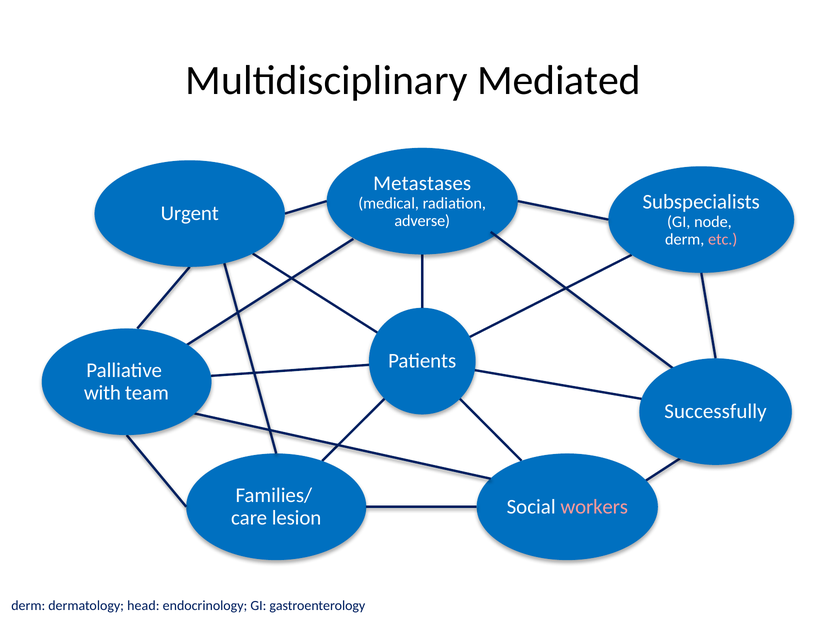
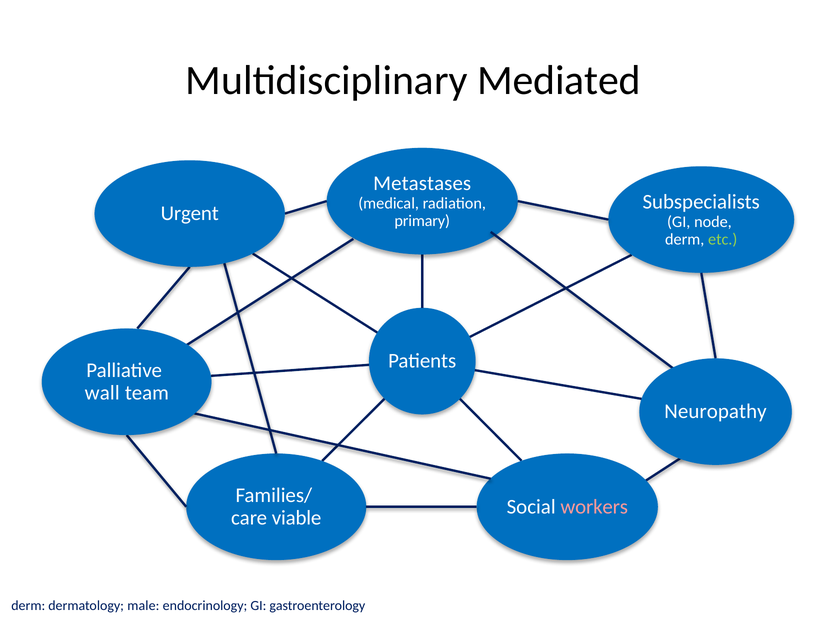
adverse: adverse -> primary (422, 221)
etc colour: pink -> light green (723, 240)
with: with -> wall (102, 393)
Successfully: Successfully -> Neuropathy (715, 411)
lesion: lesion -> viable (297, 518)
head: head -> male (143, 606)
